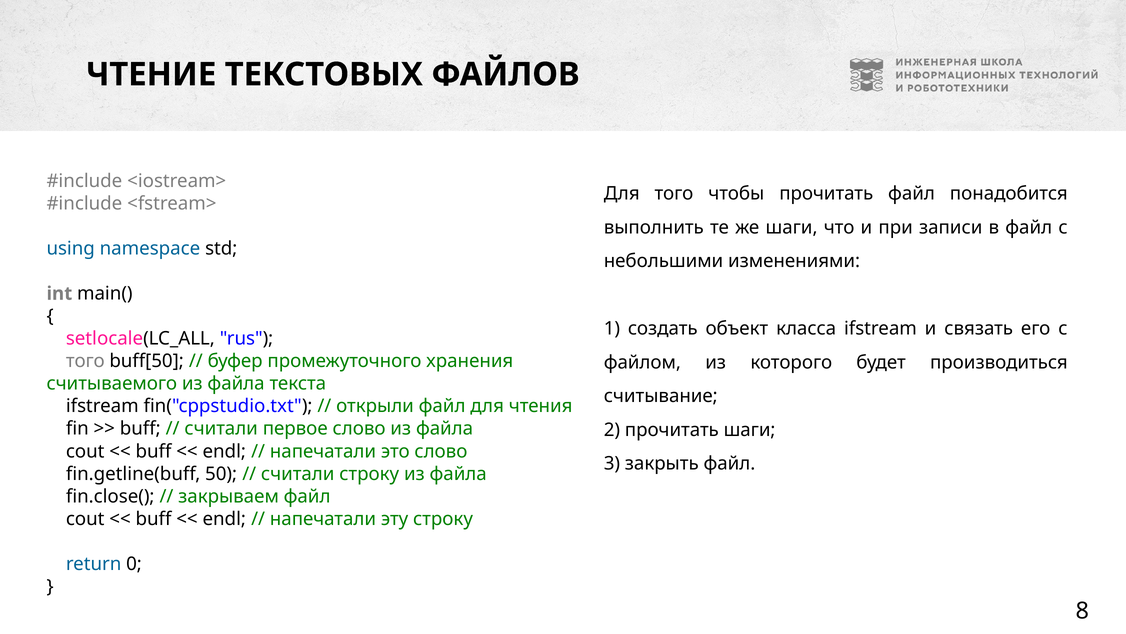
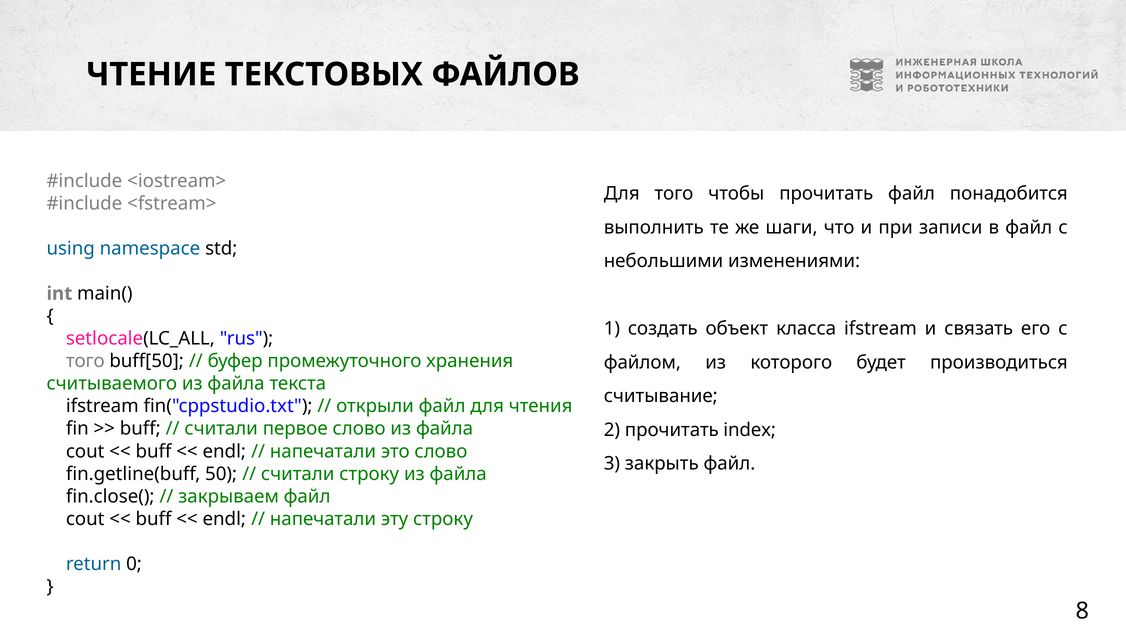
прочитать шаги: шаги -> index (750, 430)
